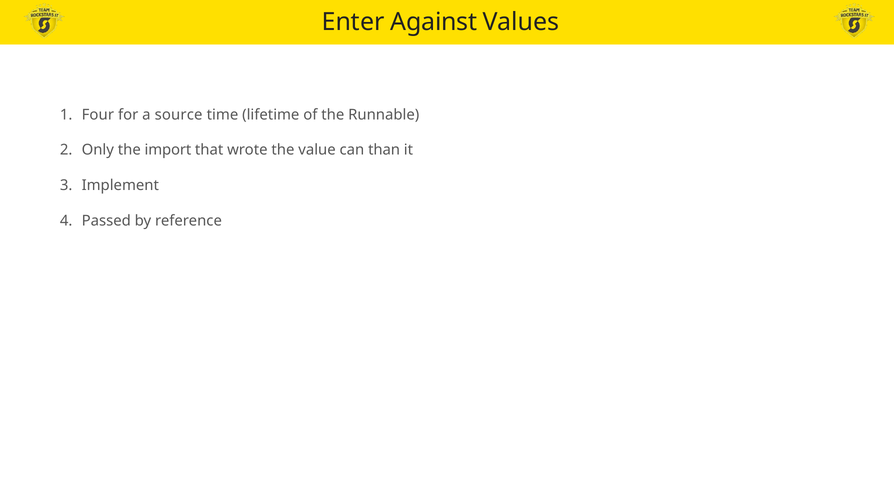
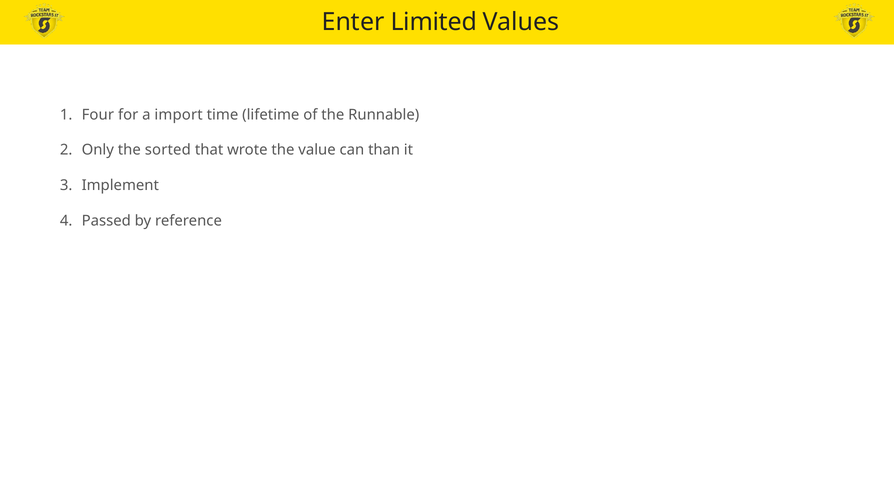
Against: Against -> Limited (434, 22)
source: source -> import (179, 115)
import: import -> sorted (168, 150)
